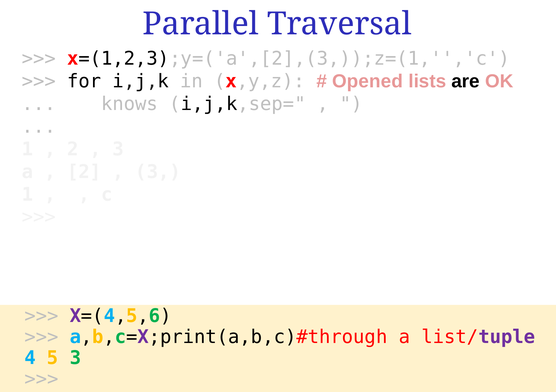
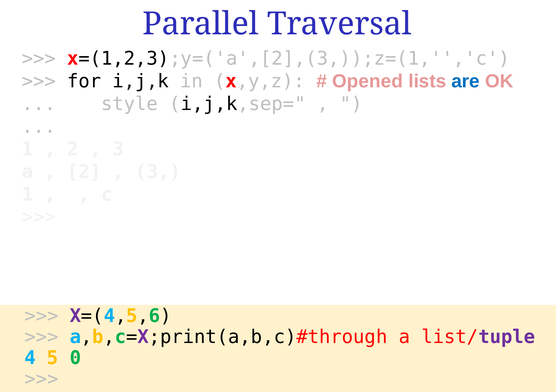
are colour: black -> blue (466, 81)
knows: knows -> style (130, 104)
5 3: 3 -> 0 (75, 358)
